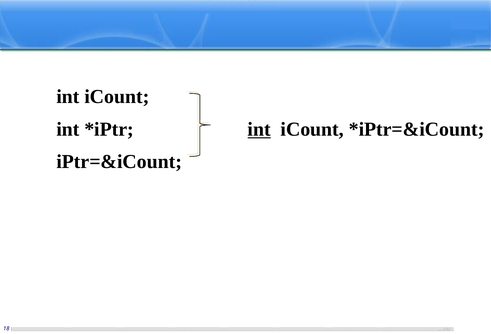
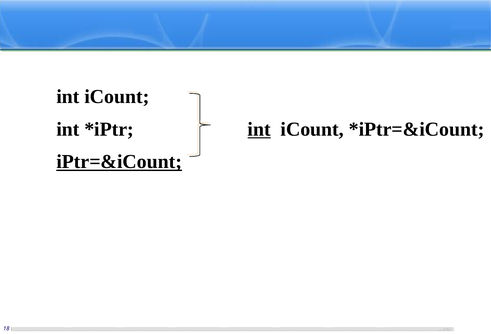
iPtr=&iCount underline: none -> present (119, 162)
